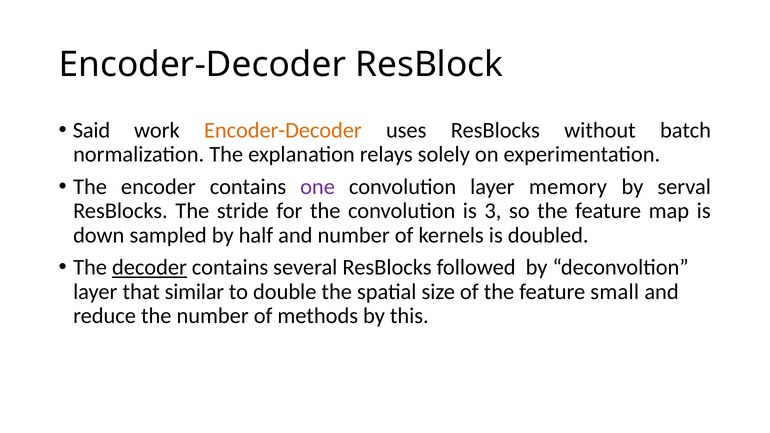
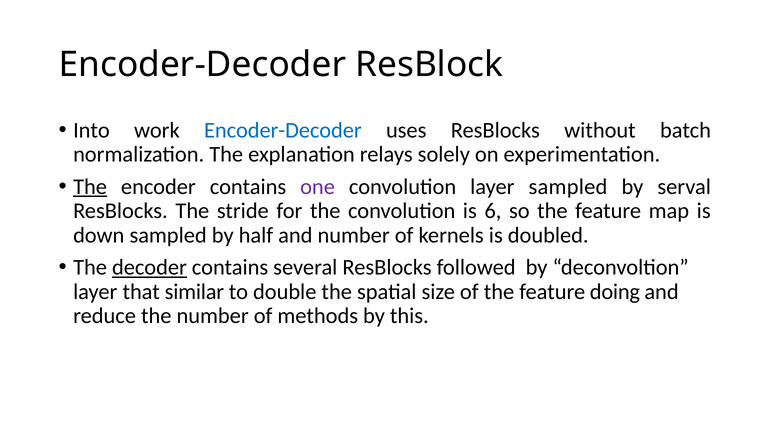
Said: Said -> Into (91, 130)
Encoder-Decoder colour: orange -> blue (283, 130)
The underline: none -> present (90, 187)
layer memory: memory -> sampled (568, 187)
3: 3 -> 6 (493, 211)
small: small -> doing (615, 292)
